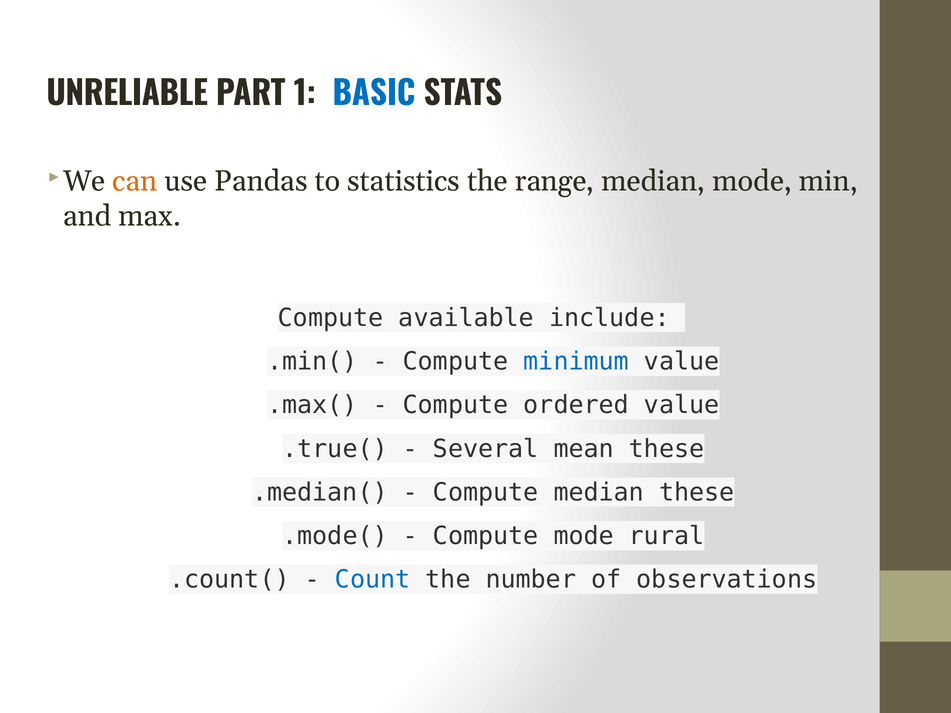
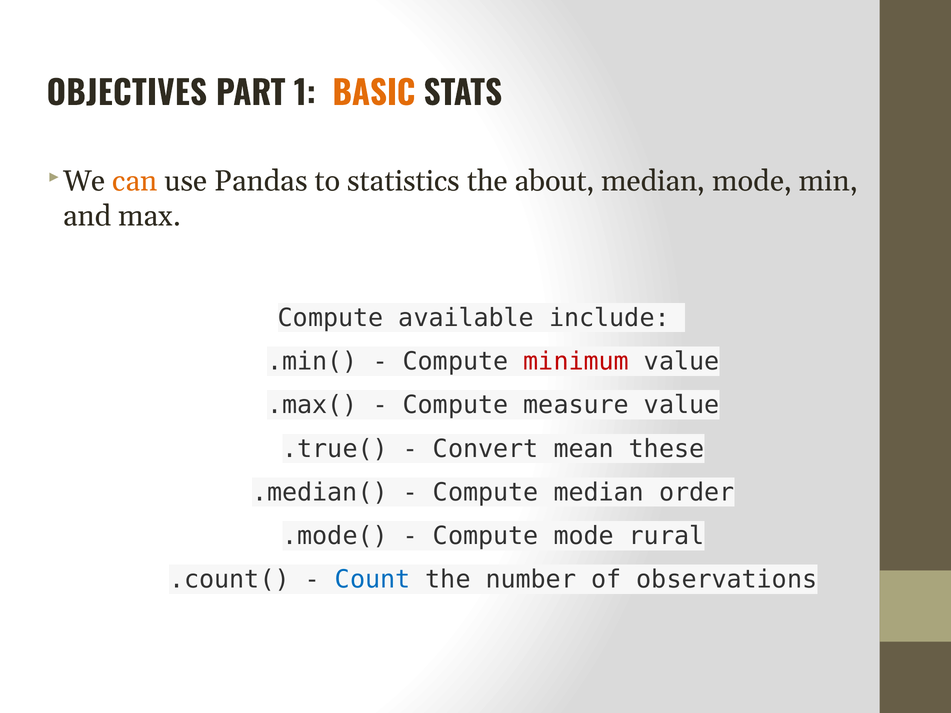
UNRELIABLE: UNRELIABLE -> OBJECTIVES (127, 94)
BASIC colour: blue -> orange (374, 94)
range: range -> about (555, 181)
minimum colour: blue -> red (576, 362)
ordered: ordered -> measure (576, 405)
Several: Several -> Convert (486, 449)
median these: these -> order (697, 493)
